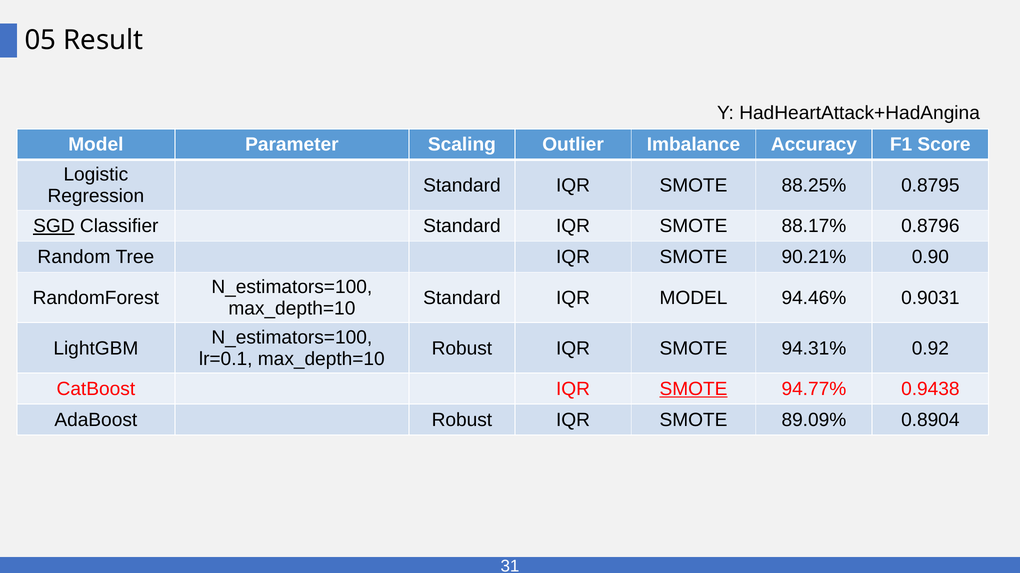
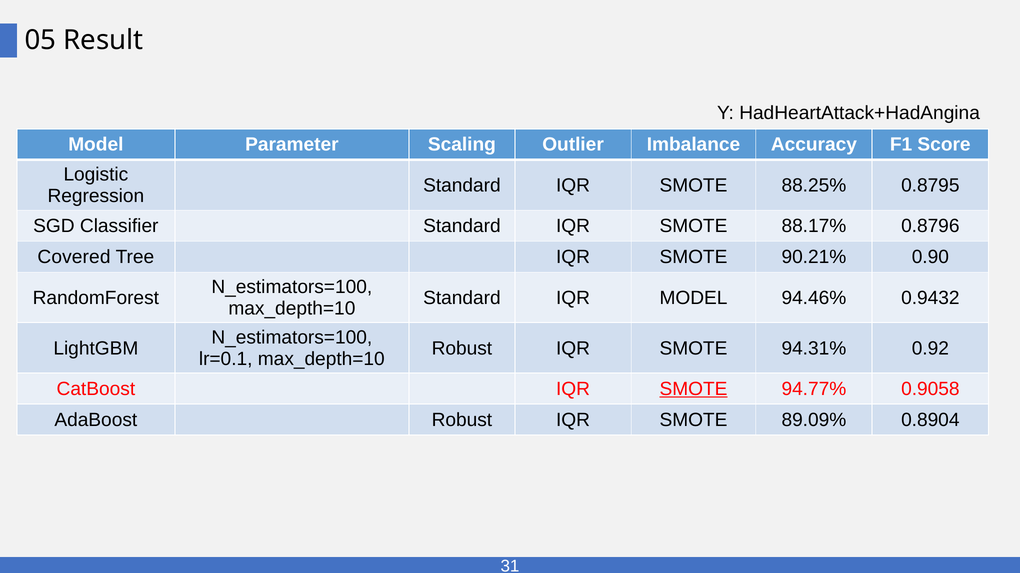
SGD underline: present -> none (54, 226)
Random: Random -> Covered (74, 257)
0.9031: 0.9031 -> 0.9432 (930, 298)
0.9438: 0.9438 -> 0.9058 (930, 389)
